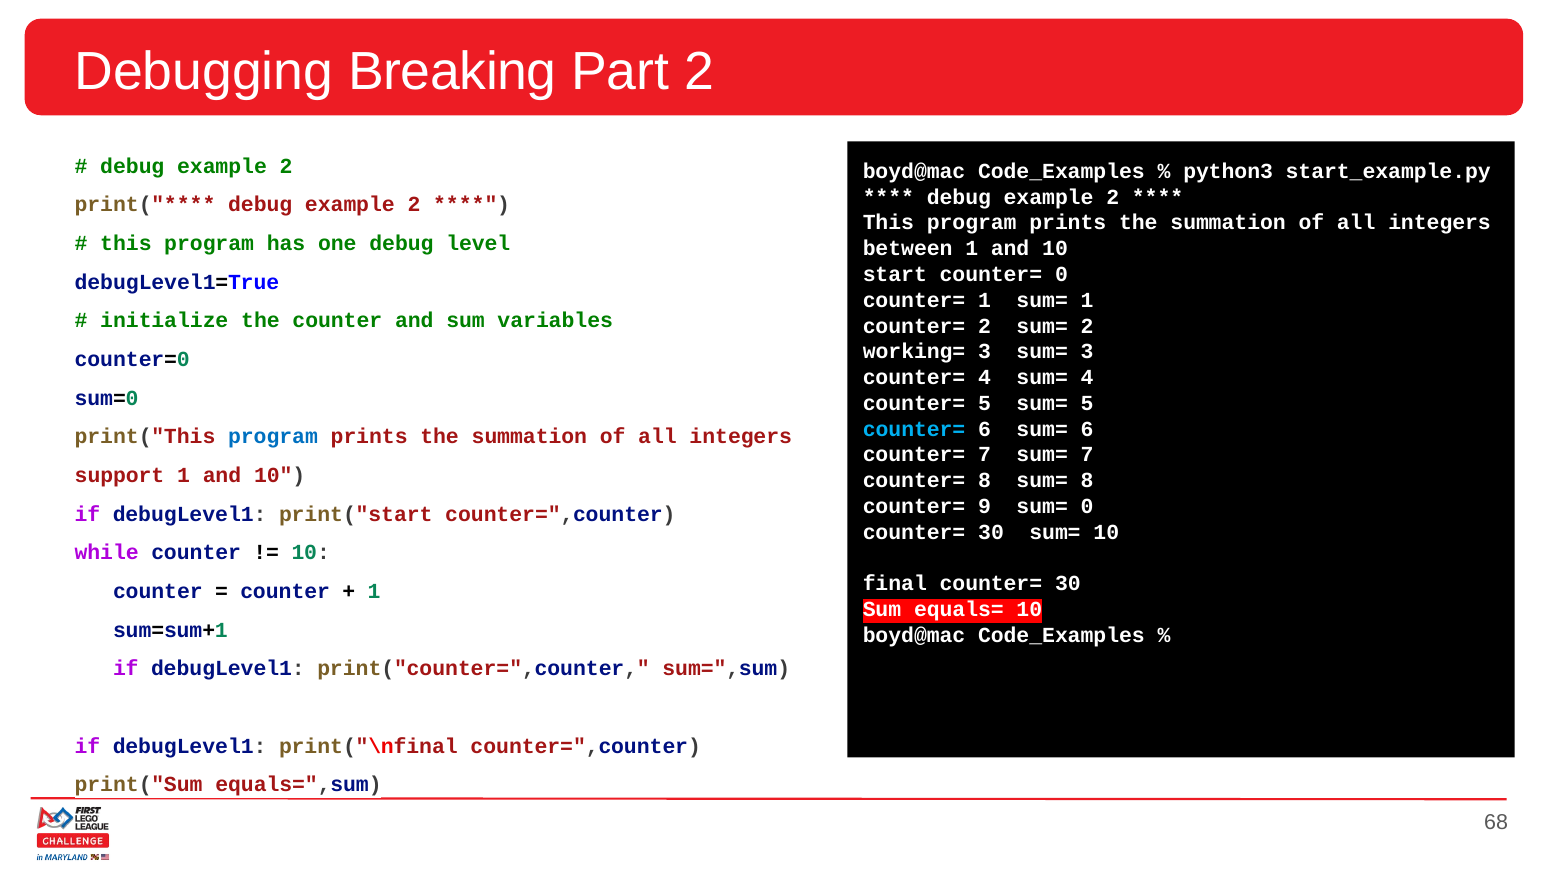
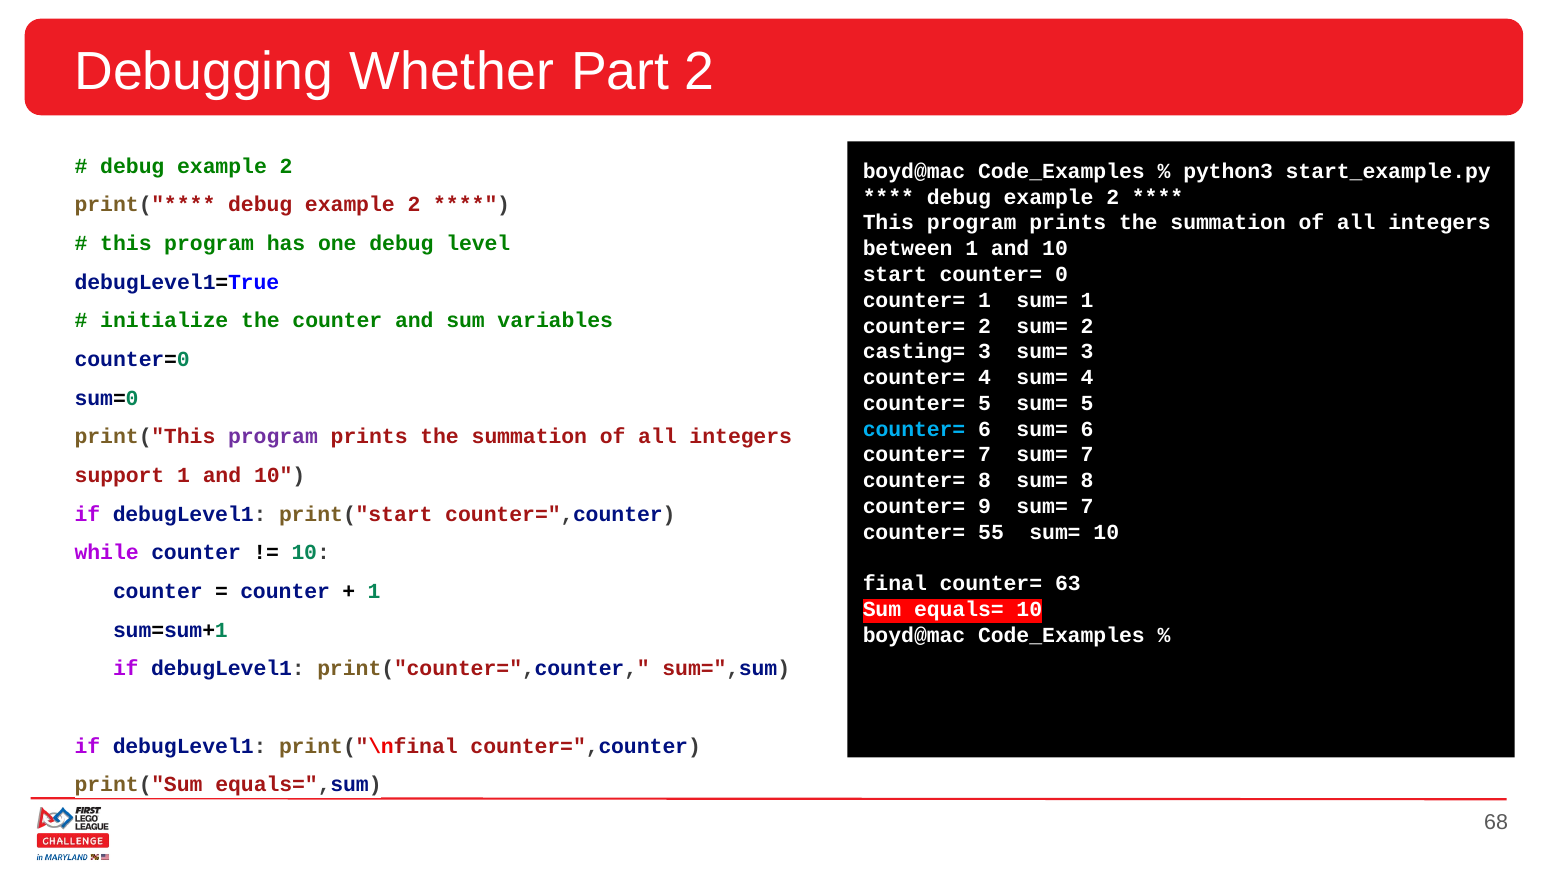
Breaking: Breaking -> Whether (452, 71)
working=: working= -> casting= (914, 352)
program colour: blue -> purple (273, 436)
9 sum= 0: 0 -> 7 (1087, 506)
30: 30 -> 55 (991, 532)
final counter= 30: 30 -> 63 (1068, 584)
